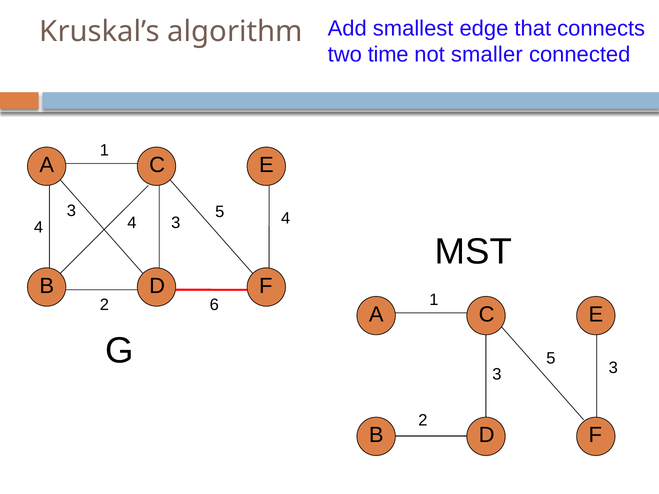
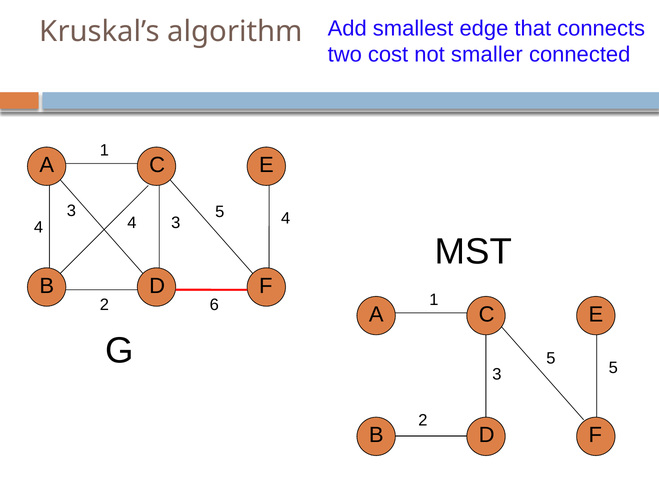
time: time -> cost (388, 55)
3: 3 -> 5 (613, 368)
